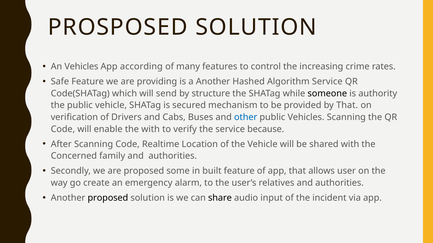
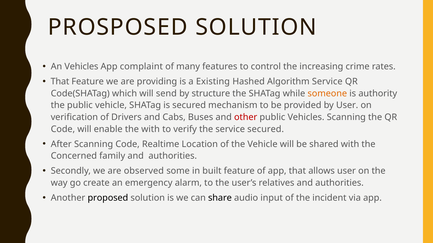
according: according -> complaint (141, 67)
Safe: Safe -> That (60, 82)
a Another: Another -> Existing (213, 82)
someone colour: black -> orange (327, 94)
by That: That -> User (347, 106)
other colour: blue -> red (246, 117)
service because: because -> secured (266, 129)
are proposed: proposed -> observed (144, 171)
